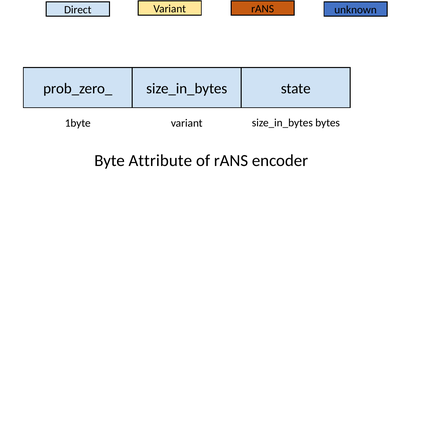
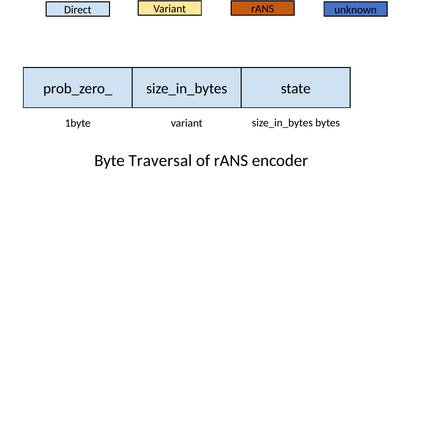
Attribute: Attribute -> Traversal (160, 161)
